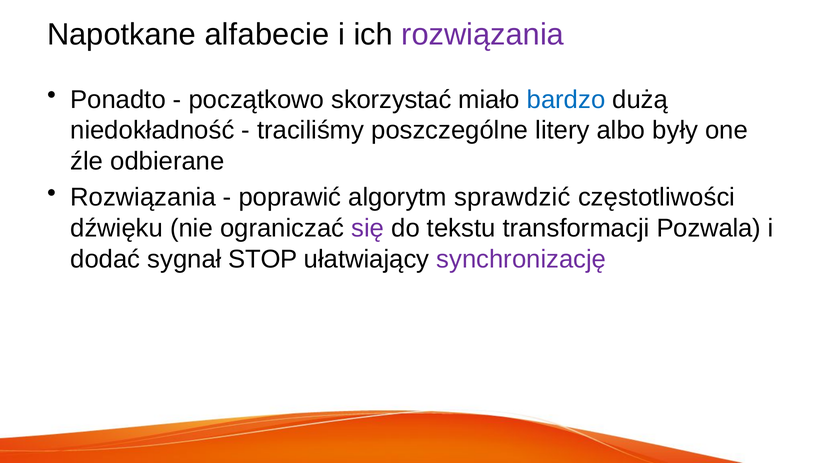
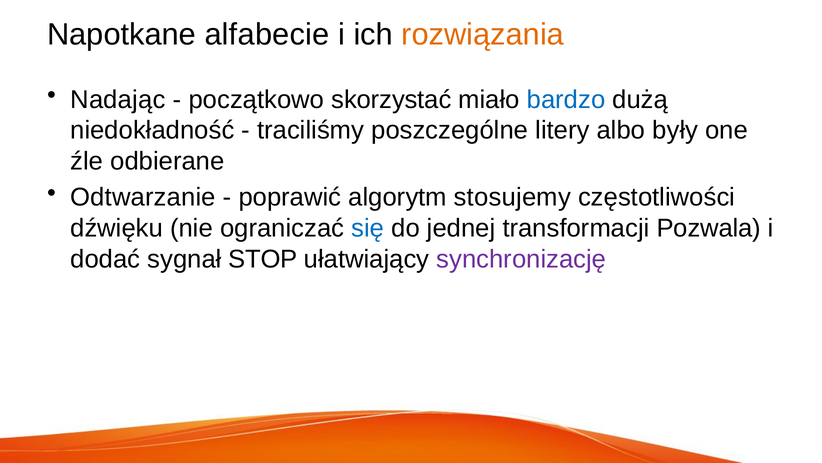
rozwiązania colour: purple -> orange (483, 35)
Ponadto: Ponadto -> Nadając (118, 99)
Rozwiązania: Rozwiązania -> Odtwarzanie (143, 197)
sprawdzić: sprawdzić -> stosujemy (512, 197)
się colour: purple -> blue (368, 228)
tekstu: tekstu -> jednej (461, 228)
